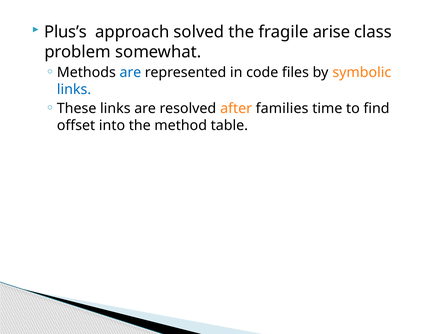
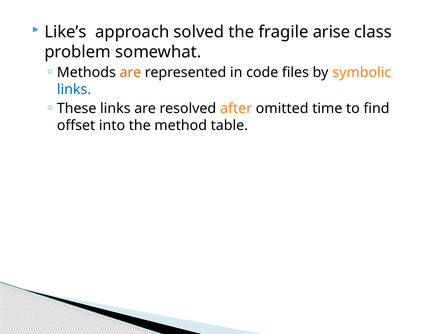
Plus’s: Plus’s -> Like’s (65, 32)
are colour: blue -> orange (130, 72)
families: families -> omitted (282, 108)
